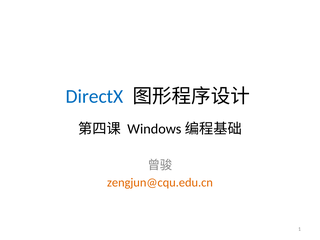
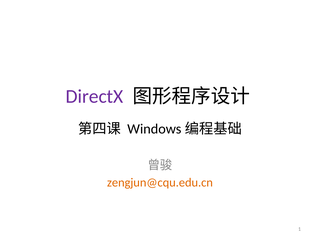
DirectX colour: blue -> purple (95, 96)
